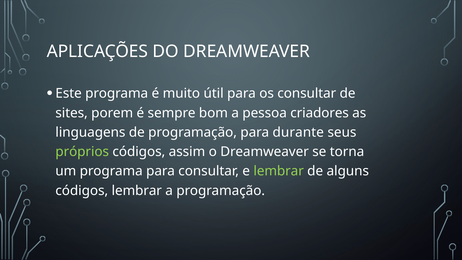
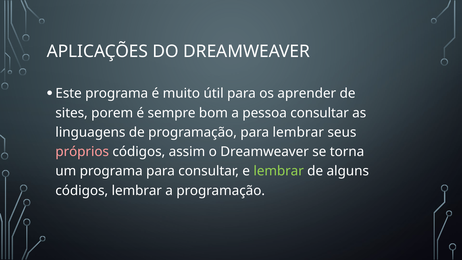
os consultar: consultar -> aprender (307, 93)
pessoa criadores: criadores -> consultar (320, 113)
para durante: durante -> lembrar (298, 132)
próprios colour: light green -> pink (82, 152)
